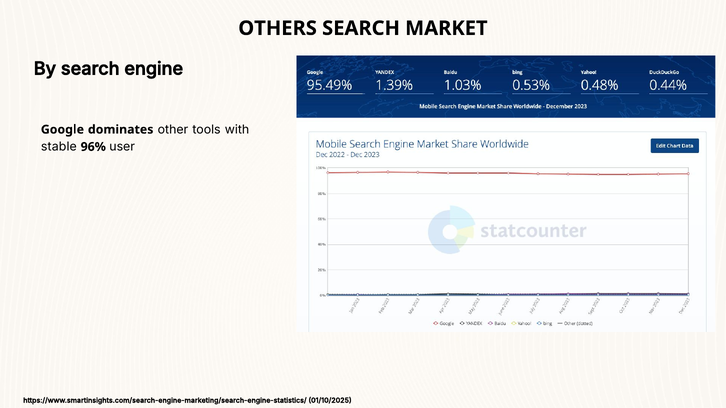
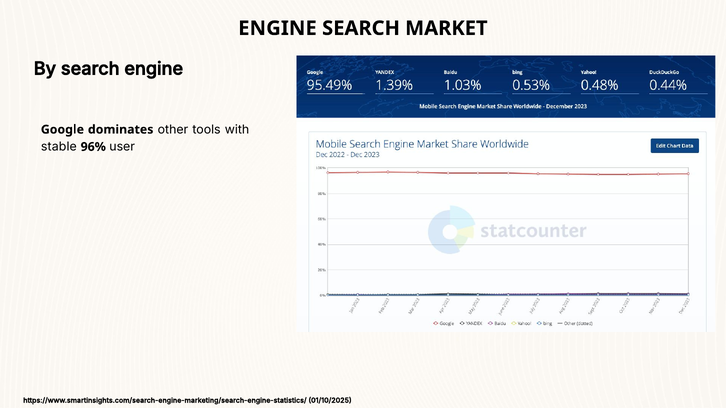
OTHERS: OTHERS -> ENGINE (277, 28)
